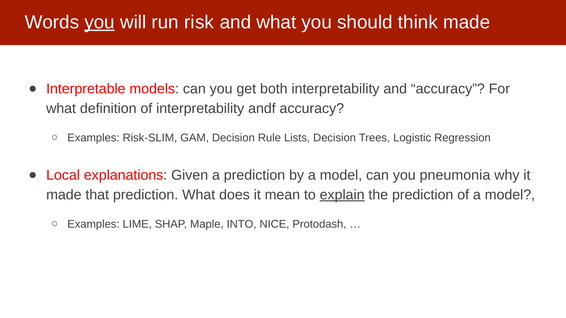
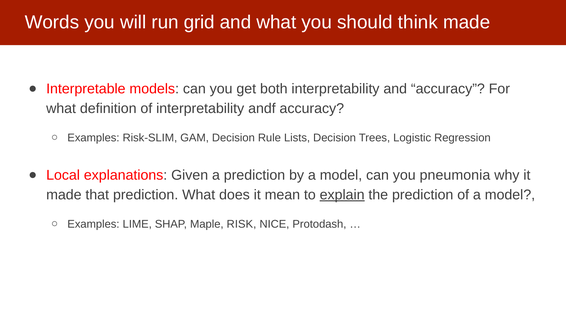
you underline: present -> none (100, 22)
risk: risk -> grid (199, 22)
INTO: INTO -> RISK (241, 224)
